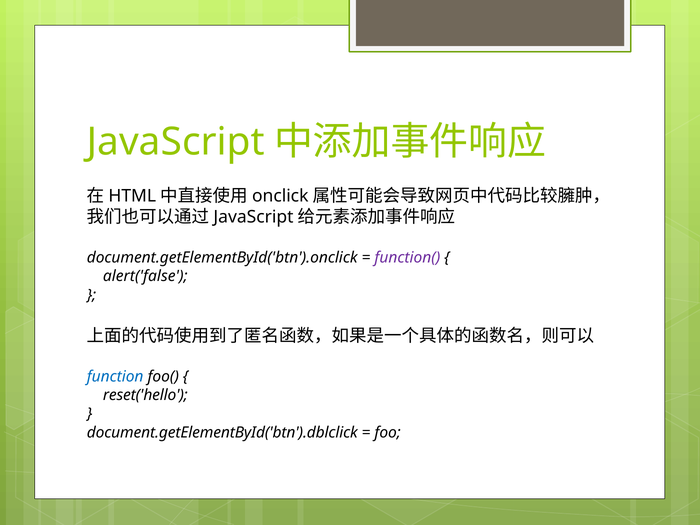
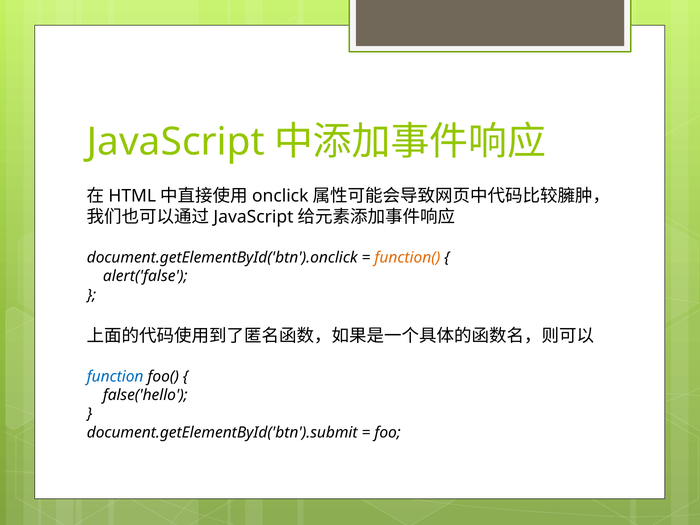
function( colour: purple -> orange (407, 258)
reset('hello: reset('hello -> false('hello (145, 395)
document.getElementById('btn').dblclick: document.getElementById('btn').dblclick -> document.getElementById('btn').submit (222, 433)
